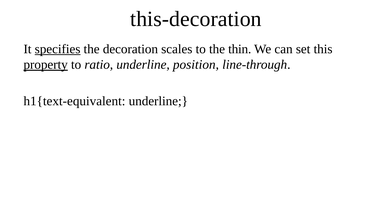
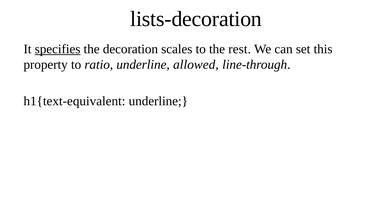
this-decoration: this-decoration -> lists-decoration (196, 19)
thin: thin -> rest (240, 49)
property underline: present -> none (46, 65)
position: position -> allowed (196, 65)
